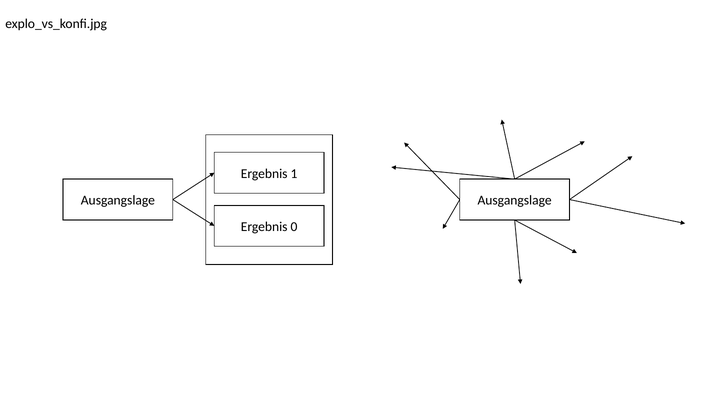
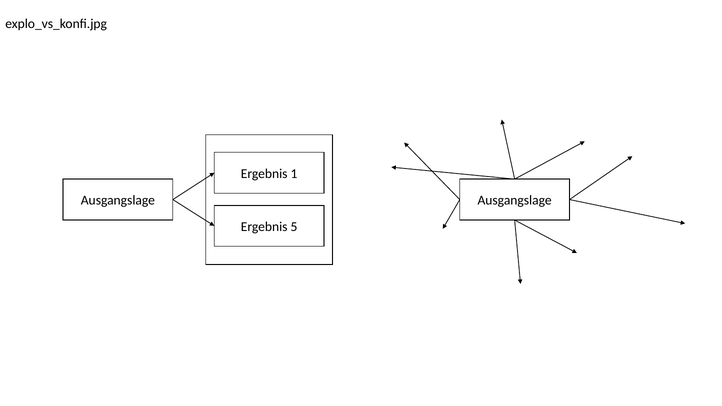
0: 0 -> 5 (294, 227)
